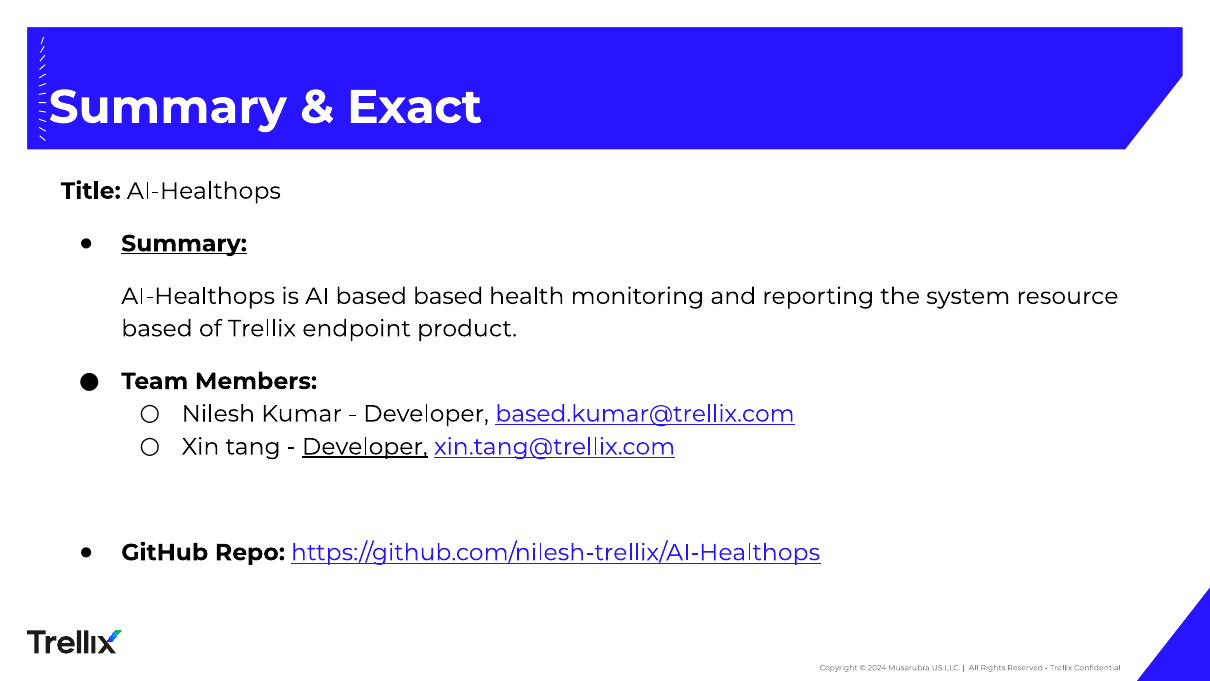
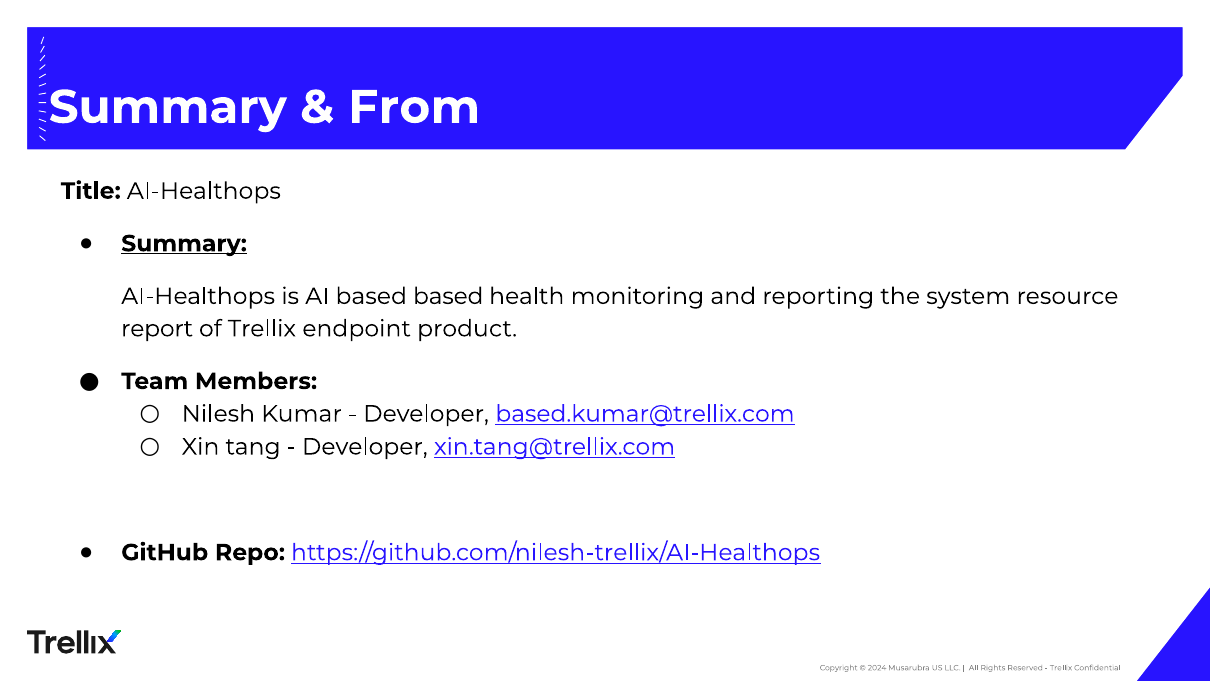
Exact: Exact -> From (414, 107)
based: based -> report (157, 329)
Developer underline: present -> none (365, 447)
